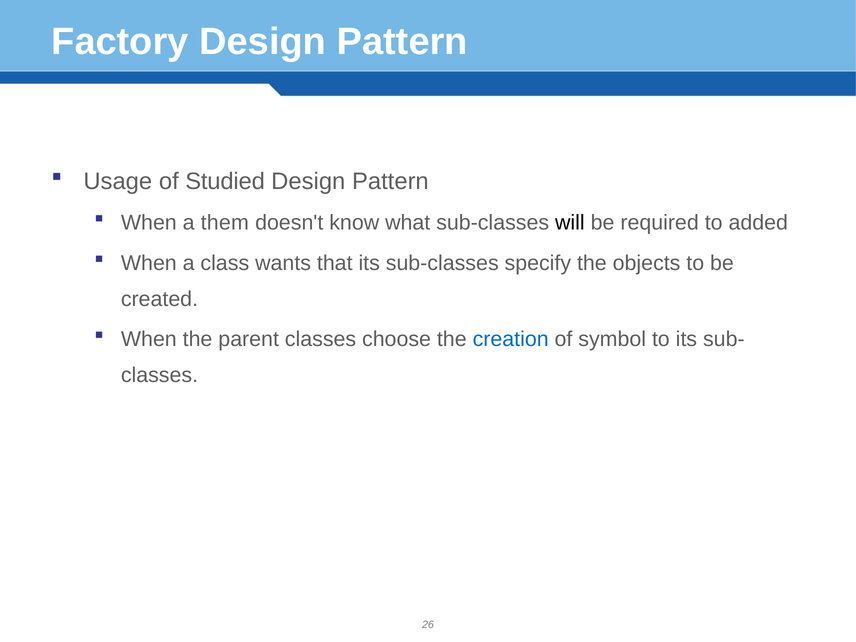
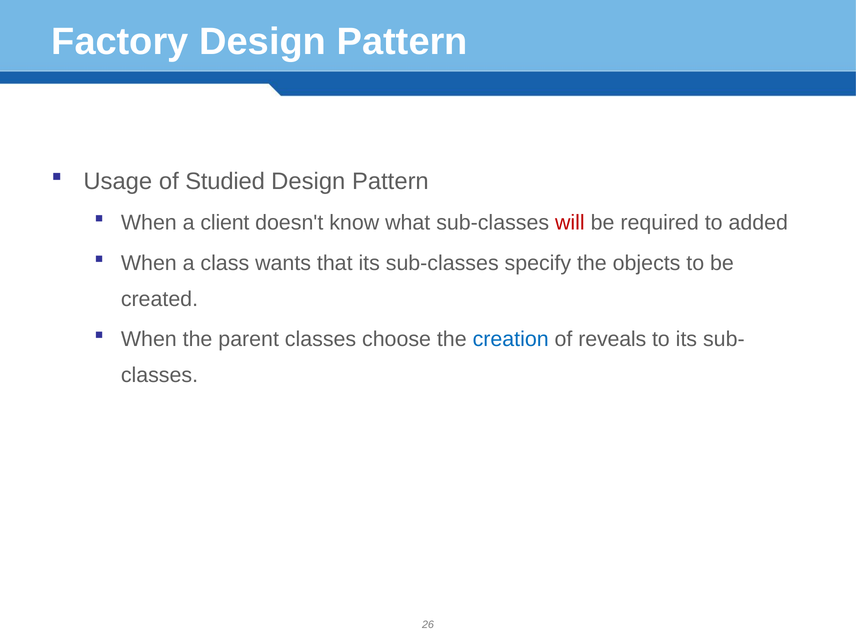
them: them -> client (225, 223)
will colour: black -> red (570, 223)
symbol: symbol -> reveals (612, 339)
